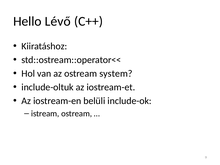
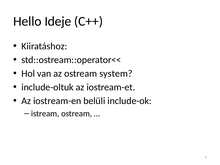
Lévő: Lévő -> Ideje (58, 21)
